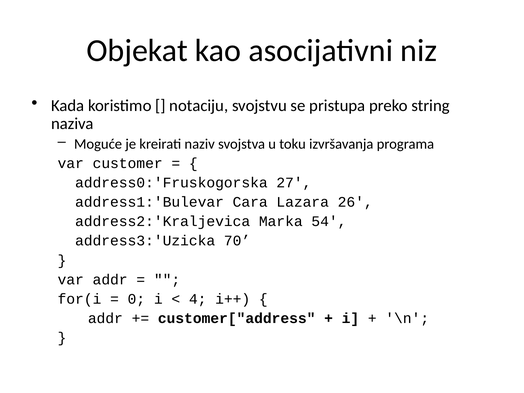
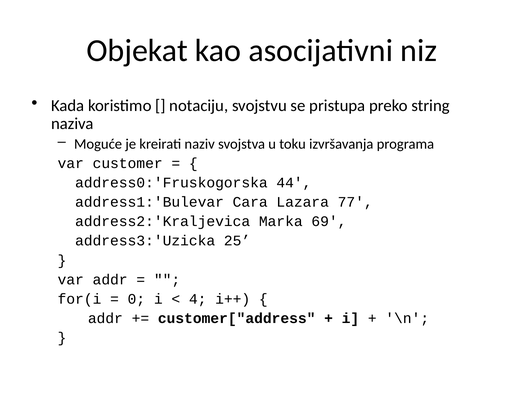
27: 27 -> 44 (294, 183)
26: 26 -> 77 (355, 202)
54: 54 -> 69 (329, 221)
70: 70 -> 25 (237, 241)
